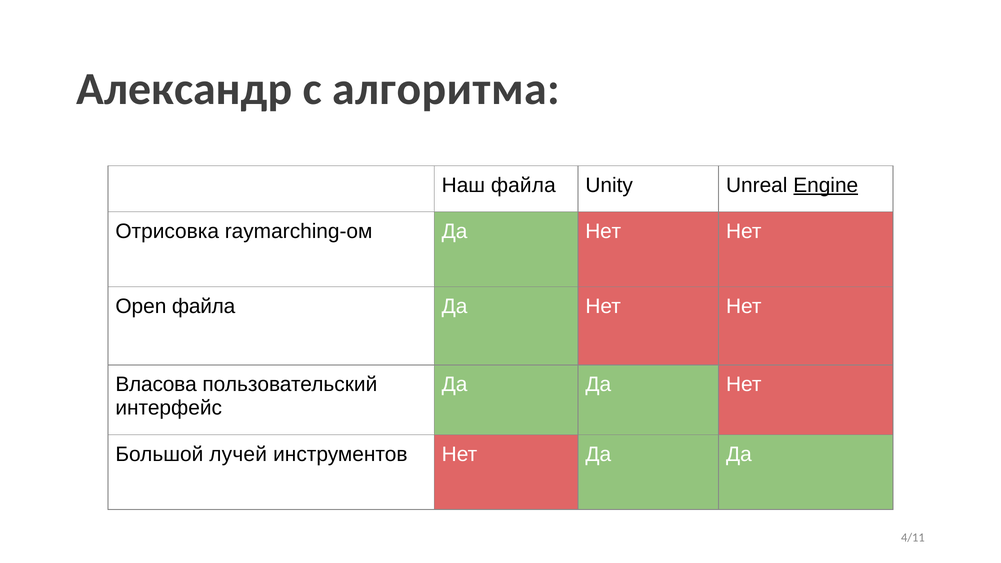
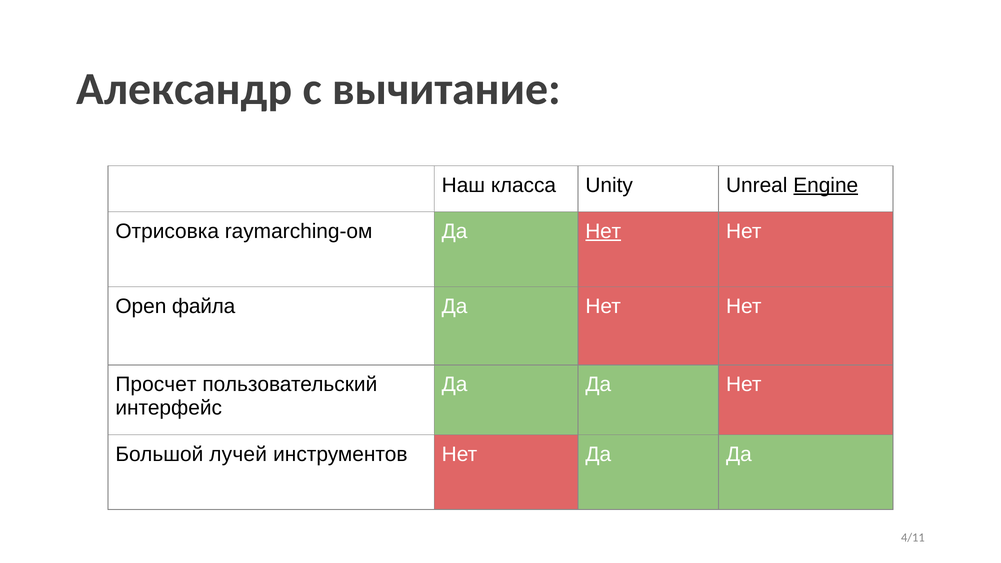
алгоритма: алгоритма -> вычитание (446, 89)
Наш файла: файла -> класса (523, 185)
Нет underline: none -> present (603, 231)
Власова: Власова -> Просчет (156, 384)
